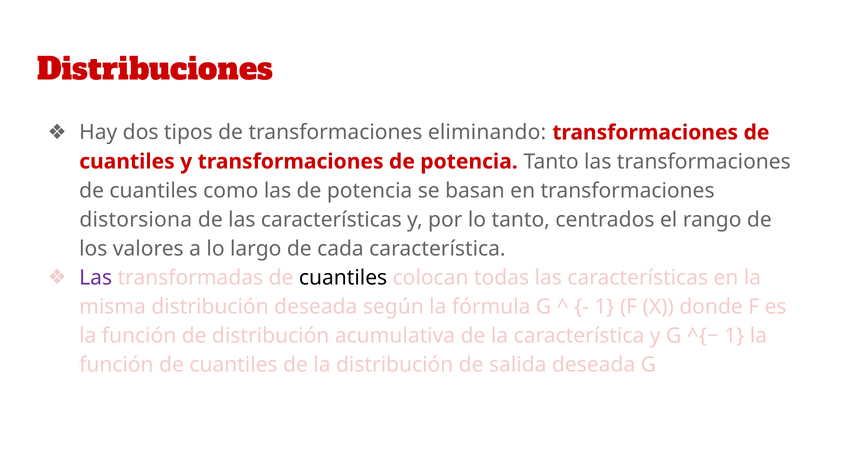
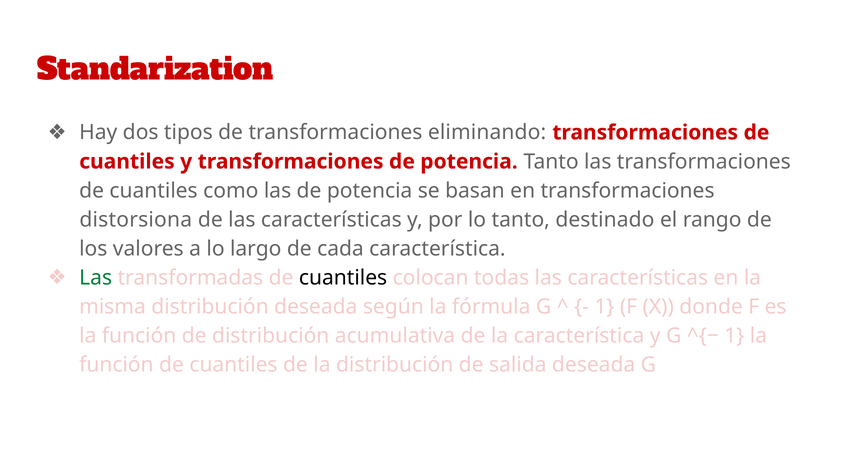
Distribuciones: Distribuciones -> Standarization (155, 70)
centrados: centrados -> destinado (605, 220)
Las colour: purple -> green (96, 278)
